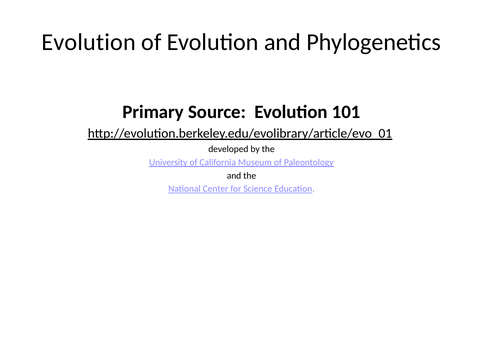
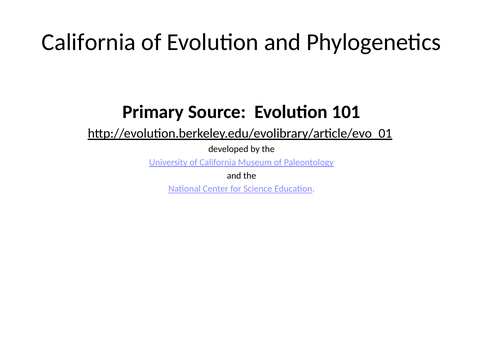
Evolution: Evolution -> California (89, 42)
